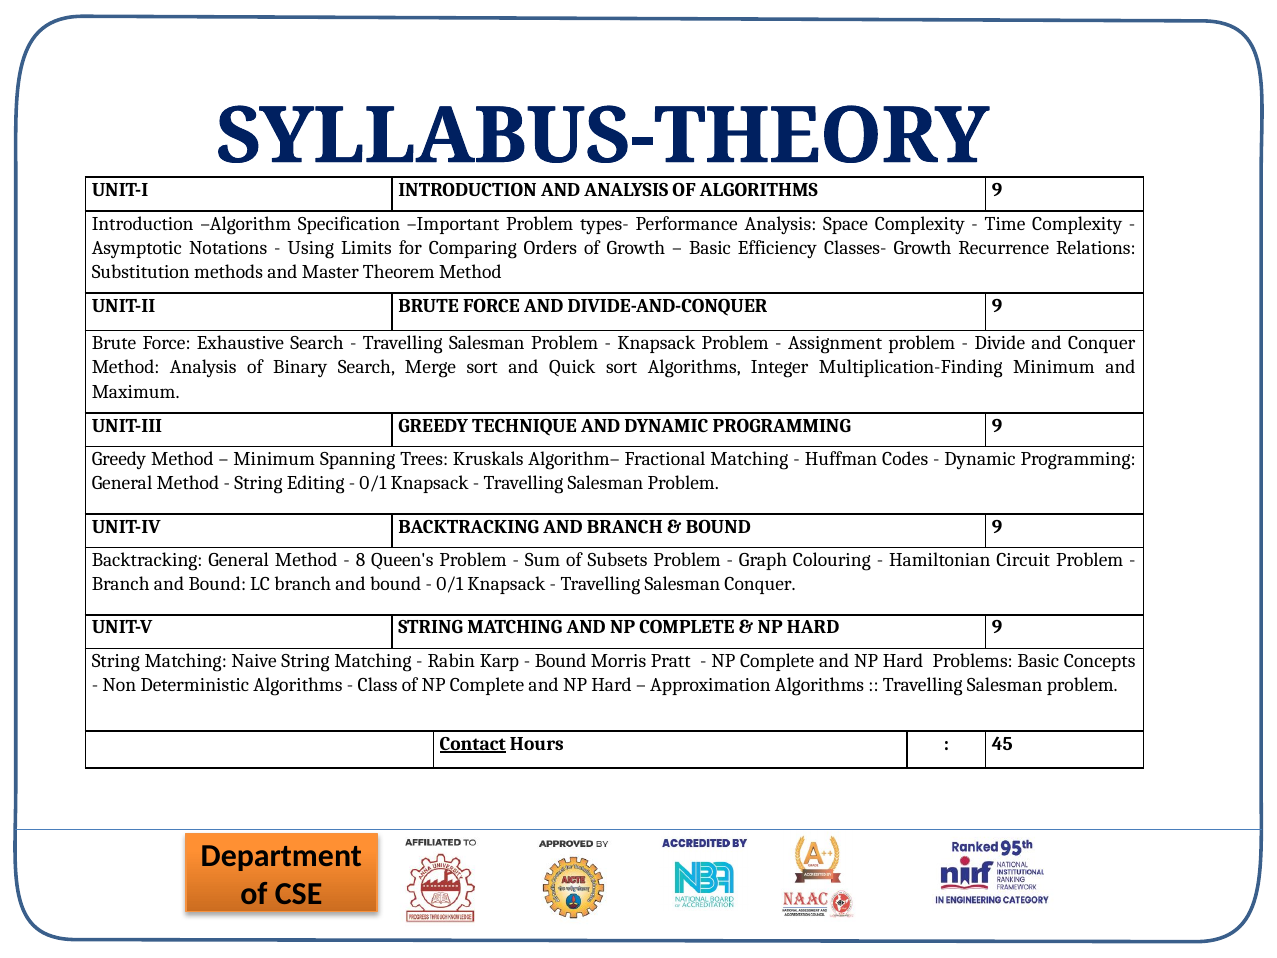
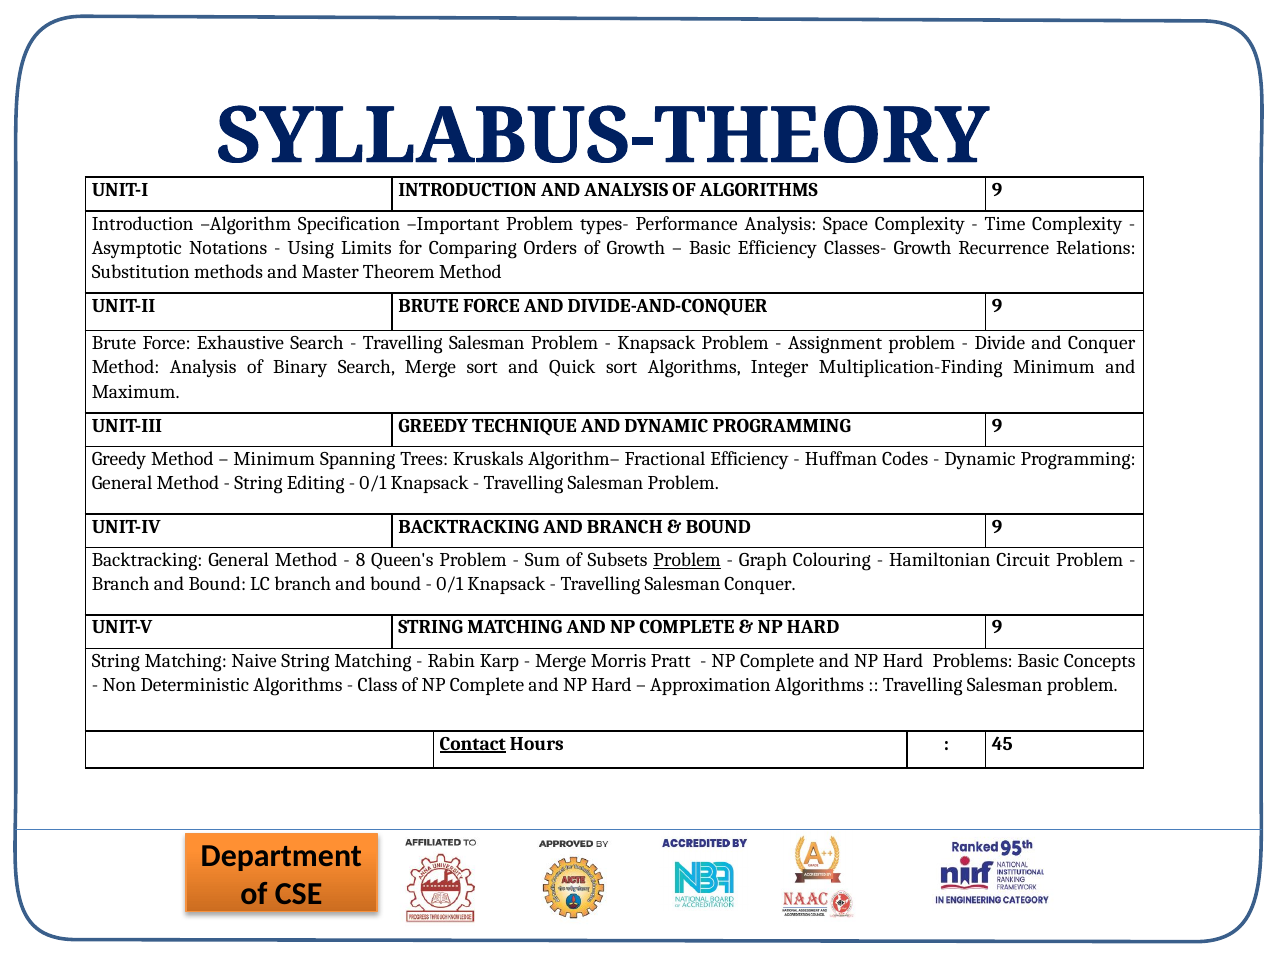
Fractional Matching: Matching -> Efficiency (749, 459)
Problem underline: none -> present (687, 560)
Bound: Bound -> Merge (561, 661)
